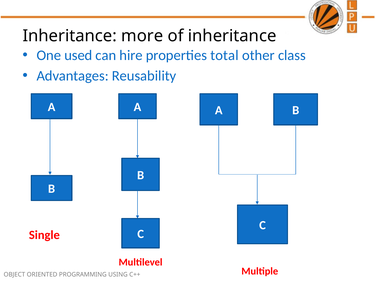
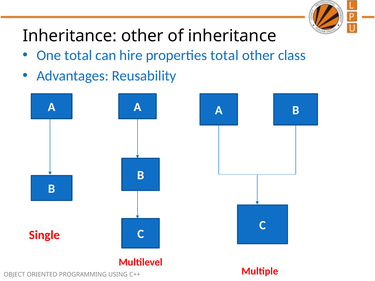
Inheritance more: more -> other (142, 36)
One used: used -> total (78, 55)
